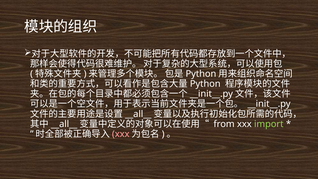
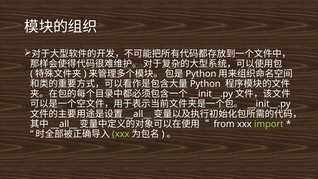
xxx colour: pink -> light green (121, 134)
